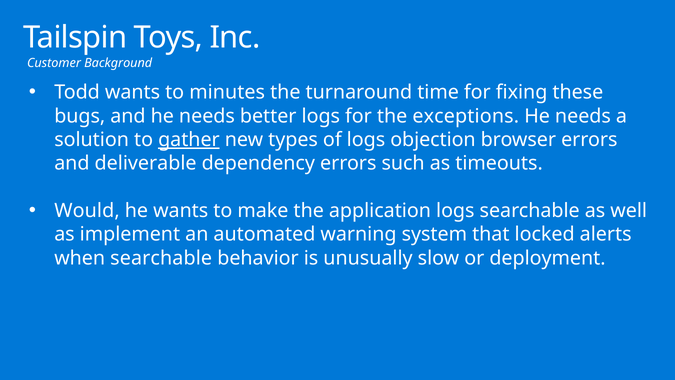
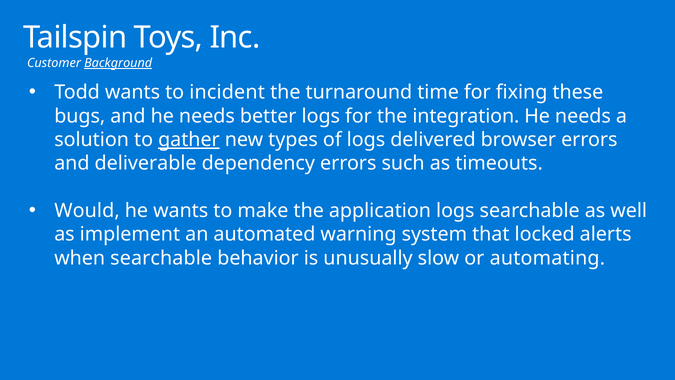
Background underline: none -> present (118, 63)
minutes: minutes -> incident (227, 92)
exceptions: exceptions -> integration (466, 116)
objection: objection -> delivered (433, 140)
deployment: deployment -> automating (547, 258)
